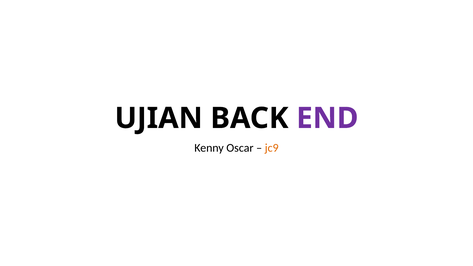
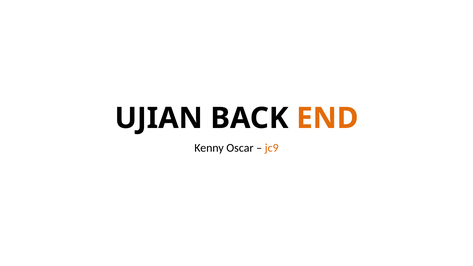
END colour: purple -> orange (327, 118)
